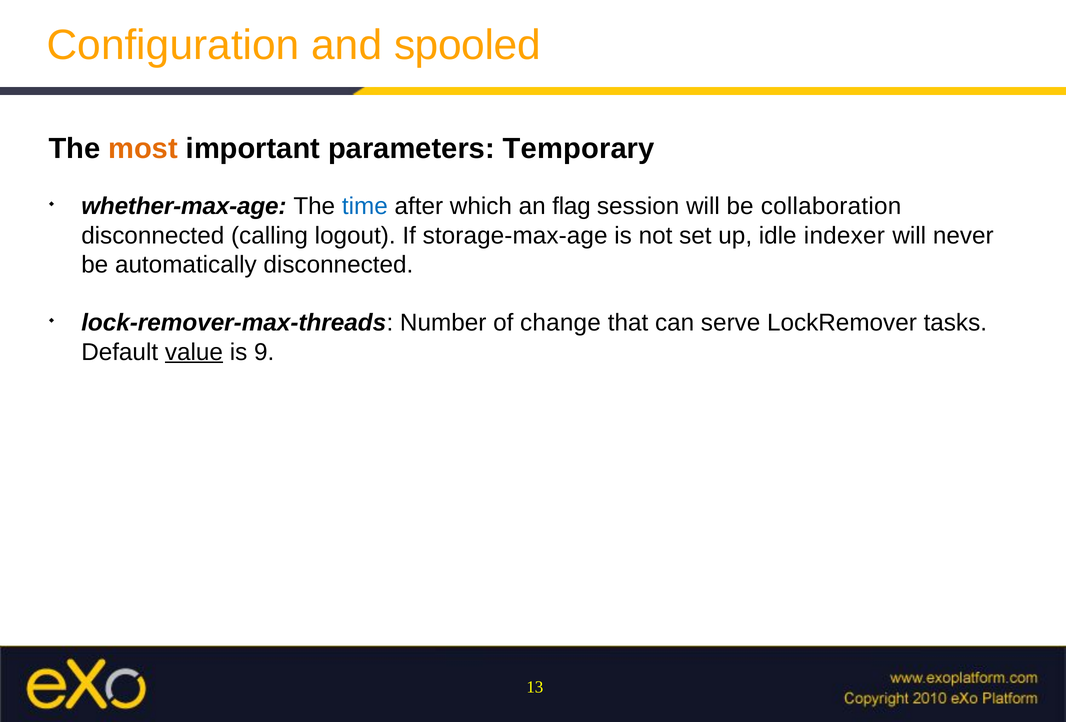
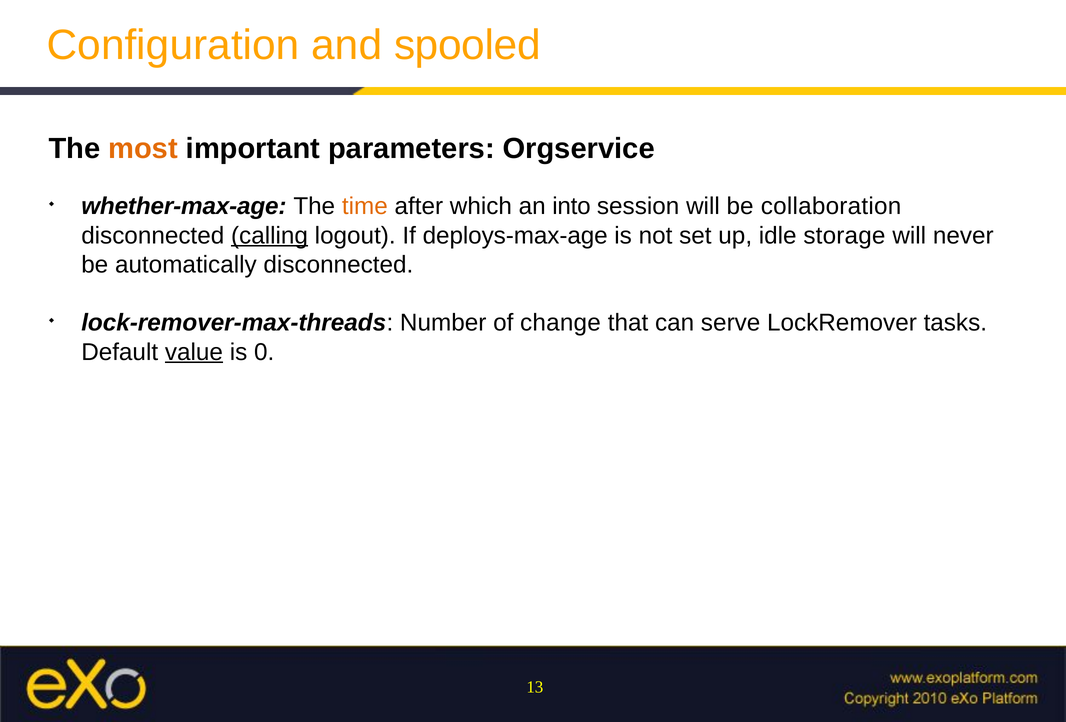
Temporary: Temporary -> Orgservice (579, 149)
time colour: blue -> orange (365, 206)
flag: flag -> into (572, 206)
calling underline: none -> present (269, 236)
storage-max-age: storage-max-age -> deploys-max-age (515, 236)
indexer: indexer -> storage (844, 236)
9: 9 -> 0 (264, 352)
